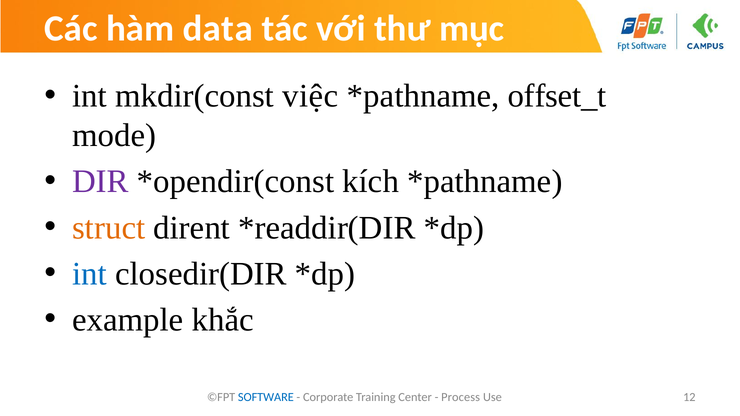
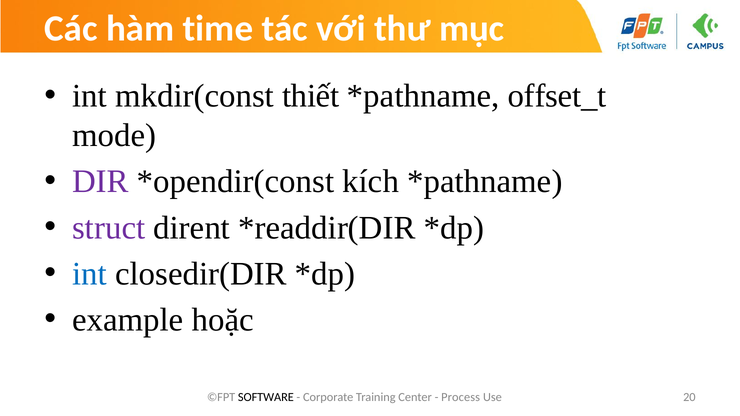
data: data -> time (218, 29)
việc: việc -> thiết (311, 96)
struct colour: orange -> purple (109, 228)
khắc: khắc -> hoặc (223, 320)
SOFTWARE colour: blue -> black (266, 398)
12: 12 -> 20 (689, 398)
